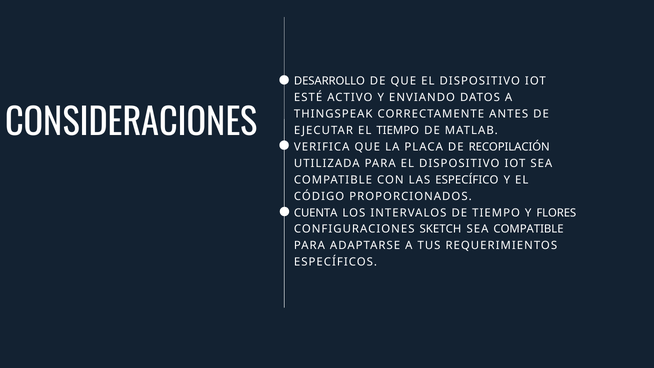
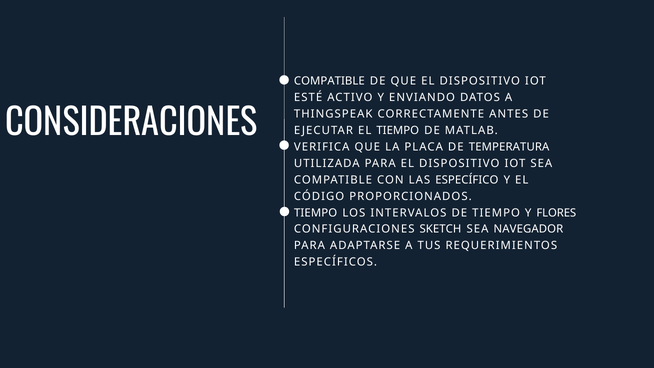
DESARROLLO: DESARROLLO -> COMPATIBLE (329, 81)
RECOPILACIÓN: RECOPILACIÓN -> TEMPERATURA (509, 147)
CUENTA: CUENTA -> TIEMPO (316, 213)
COMPATIBLE: COMPATIBLE -> NAVEGADOR (528, 229)
